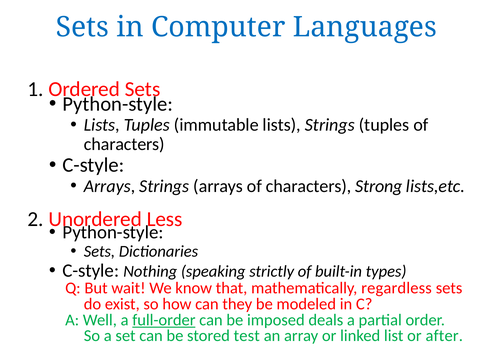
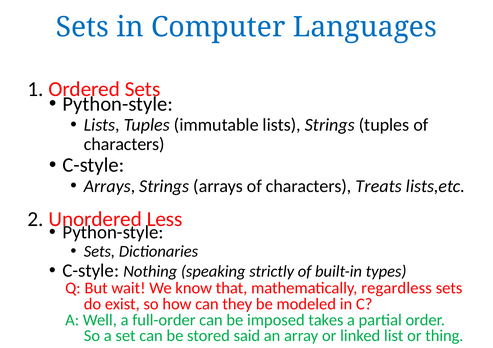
Strong: Strong -> Treats (379, 186)
full-order underline: present -> none (164, 319)
imposed deals: deals -> takes (326, 319)
test: test -> said (247, 335)
after: after -> thing (444, 335)
